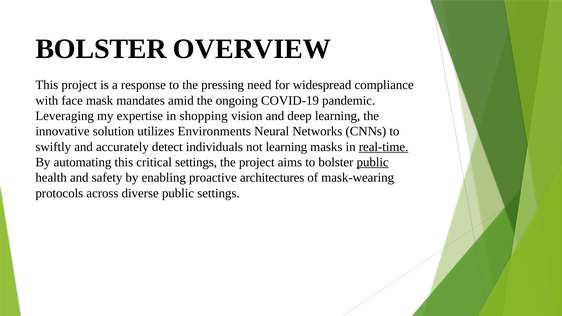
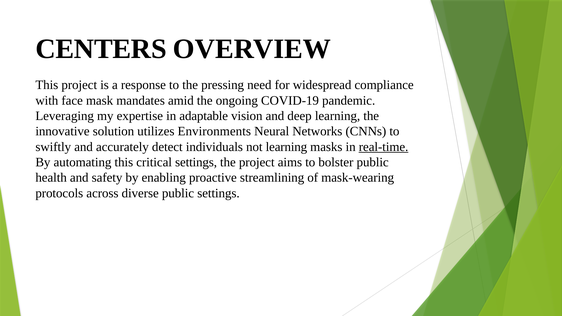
BOLSTER: BOLSTER -> CENTERS (101, 49)
shopping: shopping -> adaptable (204, 116)
public underline: present -> none (373, 162)
architectures: architectures -> streamlining (272, 178)
